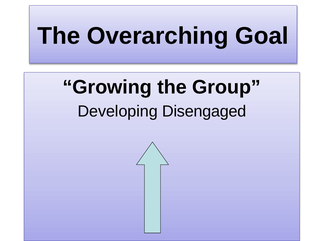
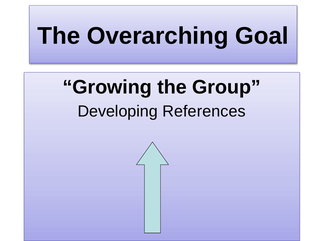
Disengaged: Disengaged -> References (204, 111)
